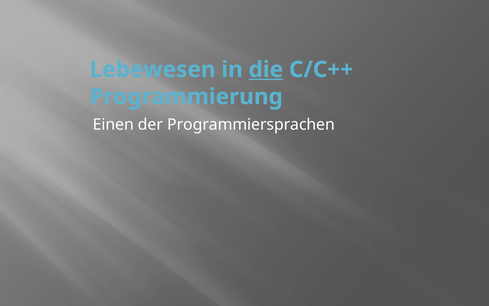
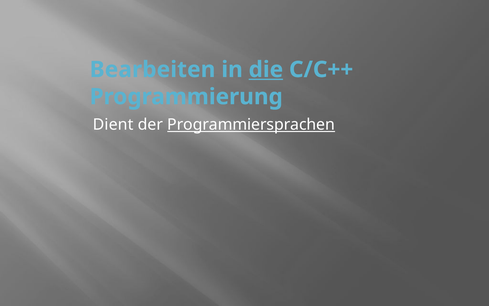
Lebewesen: Lebewesen -> Bearbeiten (152, 69)
Einen: Einen -> Dient (113, 124)
Programmiersprachen underline: none -> present (251, 124)
